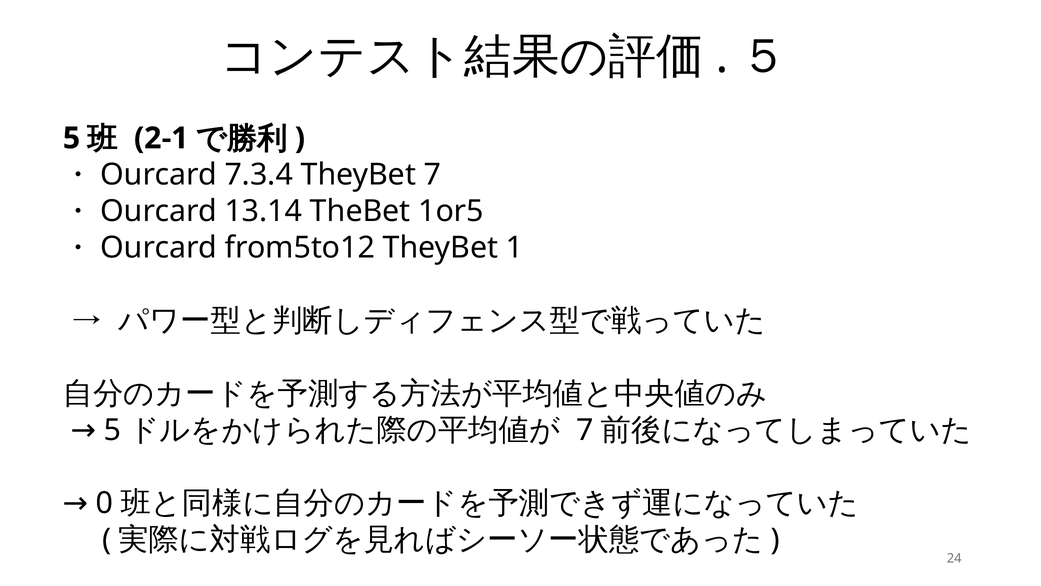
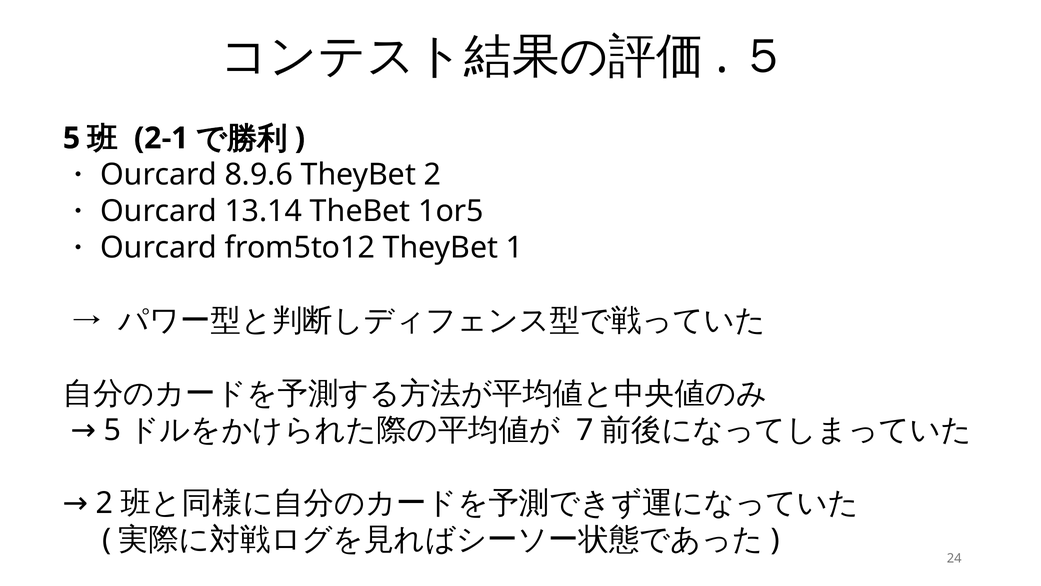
7.3.4: 7.3.4 -> 8.9.6 (259, 175)
TheyBet 7: 7 -> 2 (433, 175)
0: 0 -> 2 (105, 503)
